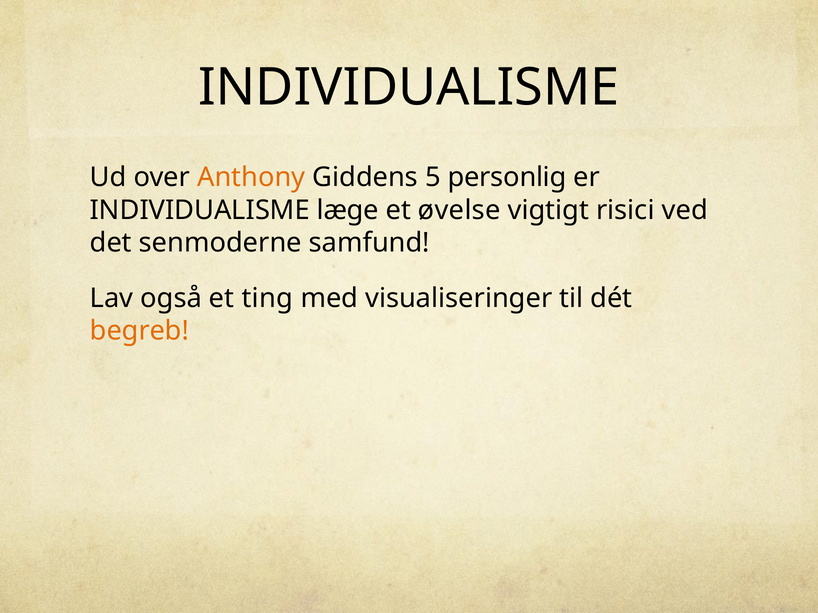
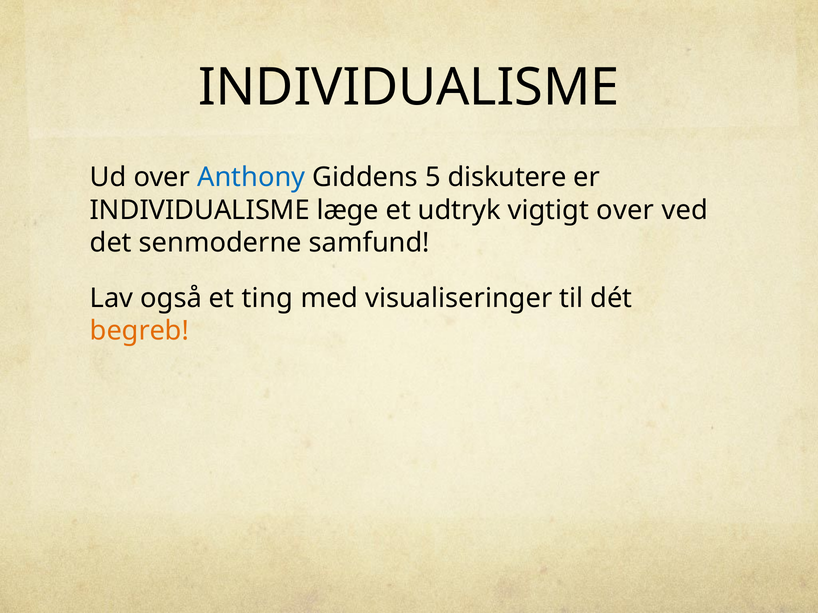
Anthony colour: orange -> blue (251, 178)
personlig: personlig -> diskutere (507, 178)
øvelse: øvelse -> udtryk (459, 210)
vigtigt risici: risici -> over (625, 210)
